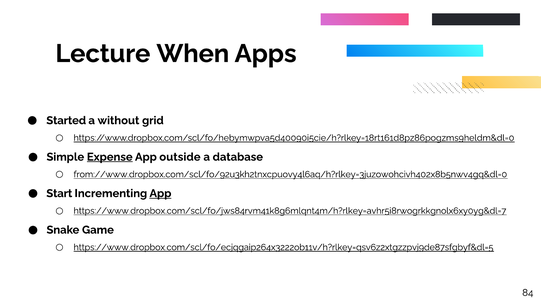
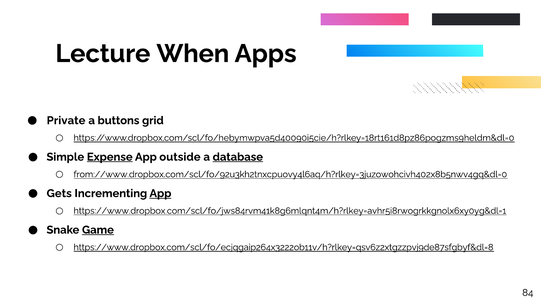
Started: Started -> Private (66, 121)
without: without -> buttons (118, 121)
database underline: none -> present (238, 157)
Start: Start -> Gets (59, 194)
https://www.dropbox.com/scl/fo/jws84rvm41k8g6mlqnt4m/h?rlkey=avhr5i8rwogrkkgnolx6xy0yg&dl=7: https://www.dropbox.com/scl/fo/jws84rvm41k8g6mlqnt4m/h?rlkey=avhr5i8rwogrkkgnolx6xy0yg&dl=7 -> https://www.dropbox.com/scl/fo/jws84rvm41k8g6mlqnt4m/h?rlkey=avhr5i8rwogrkkgnolx6xy0yg&dl=1 (290, 211)
Game underline: none -> present (98, 230)
https://www.dropbox.com/scl/fo/ecjqgaip264x3222ob11v/h?rlkey=qsv6z2xtgzzpvj9de87sfgbyf&dl=5: https://www.dropbox.com/scl/fo/ecjqgaip264x3222ob11v/h?rlkey=qsv6z2xtgzzpvj9de87sfgbyf&dl=5 -> https://www.dropbox.com/scl/fo/ecjqgaip264x3222ob11v/h?rlkey=qsv6z2xtgzzpvj9de87sfgbyf&dl=8 (283, 248)
